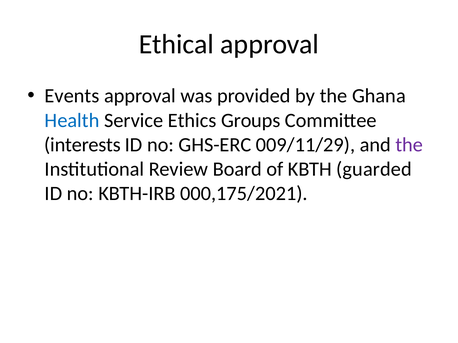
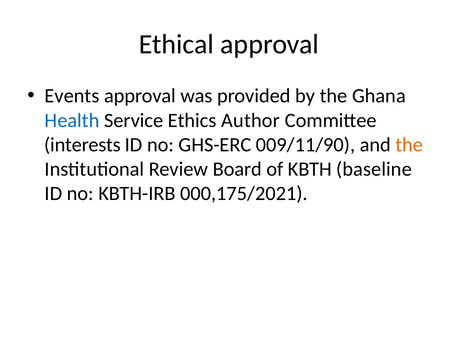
Groups: Groups -> Author (251, 121)
009/11/29: 009/11/29 -> 009/11/90 (305, 145)
the colour: purple -> orange (409, 145)
guarded: guarded -> baseline (374, 169)
